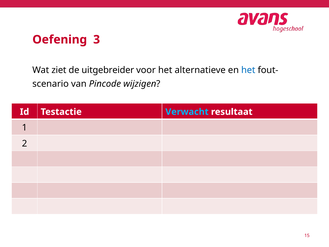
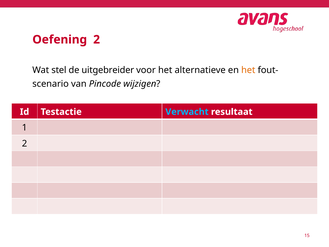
Oefening 3: 3 -> 2 (97, 40)
ziet: ziet -> stel (59, 70)
het colour: blue -> orange (248, 70)
